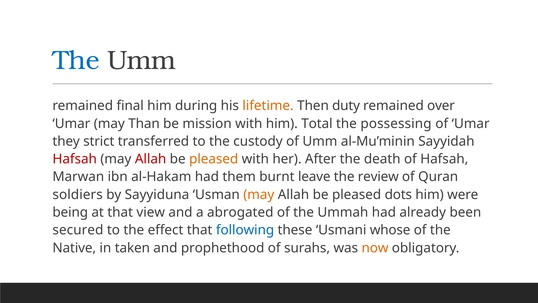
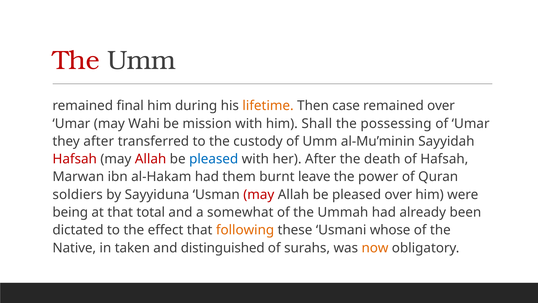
The colour: blue -> red (76, 60)
duty: duty -> case (346, 106)
Than: Than -> Wahi (144, 123)
Total: Total -> Shall (317, 123)
they strict: strict -> after (99, 141)
pleased colour: orange -> blue (214, 159)
review: review -> power (378, 177)
may colour: orange -> red (259, 194)
pleased dots: dots -> over (398, 194)
view: view -> total (151, 212)
abrogated: abrogated -> somewhat (240, 212)
secured: secured -> dictated (78, 230)
following colour: blue -> orange (245, 230)
prophethood: prophethood -> distinguished (223, 248)
